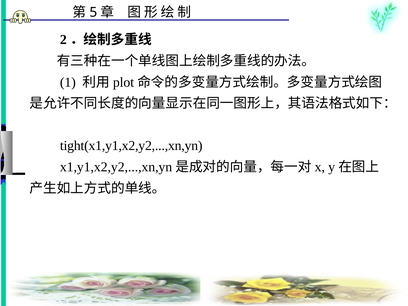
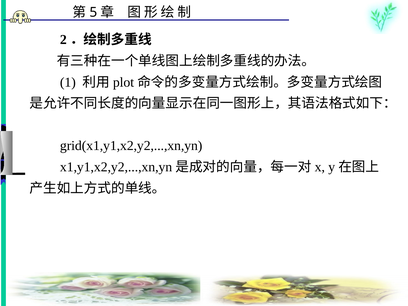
tight(x1,y1,x2,y2,...,xn,yn: tight(x1,y1,x2,y2,...,xn,yn -> grid(x1,y1,x2,y2,...,xn,yn (131, 146)
